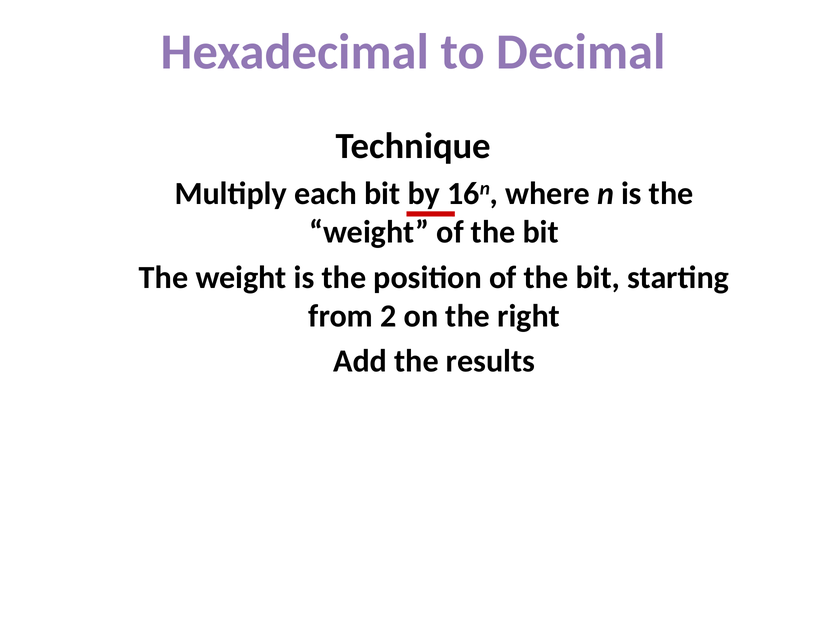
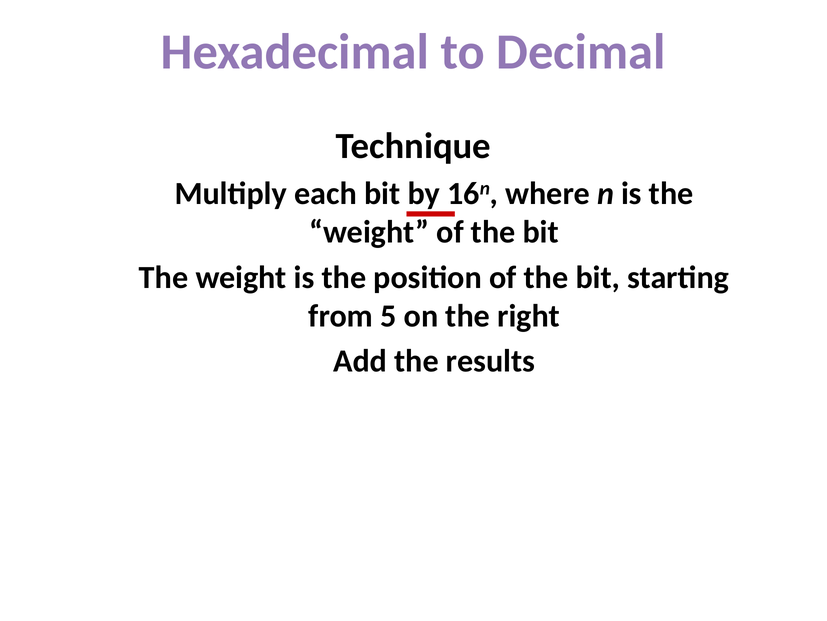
2: 2 -> 5 (388, 316)
